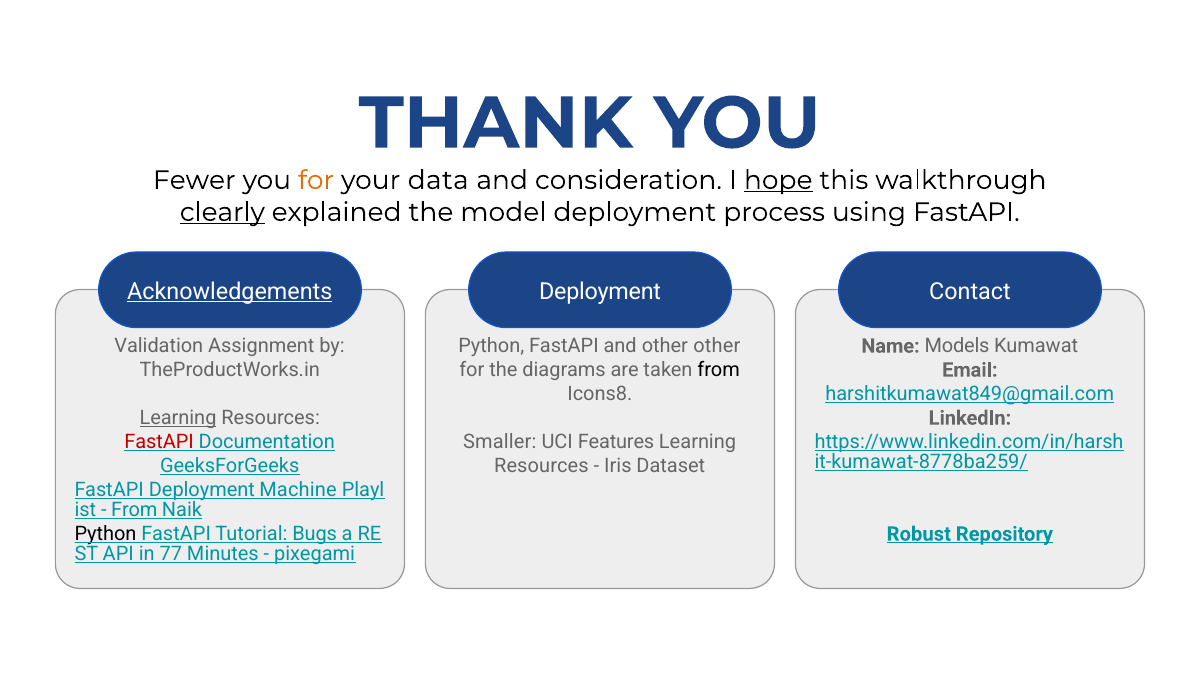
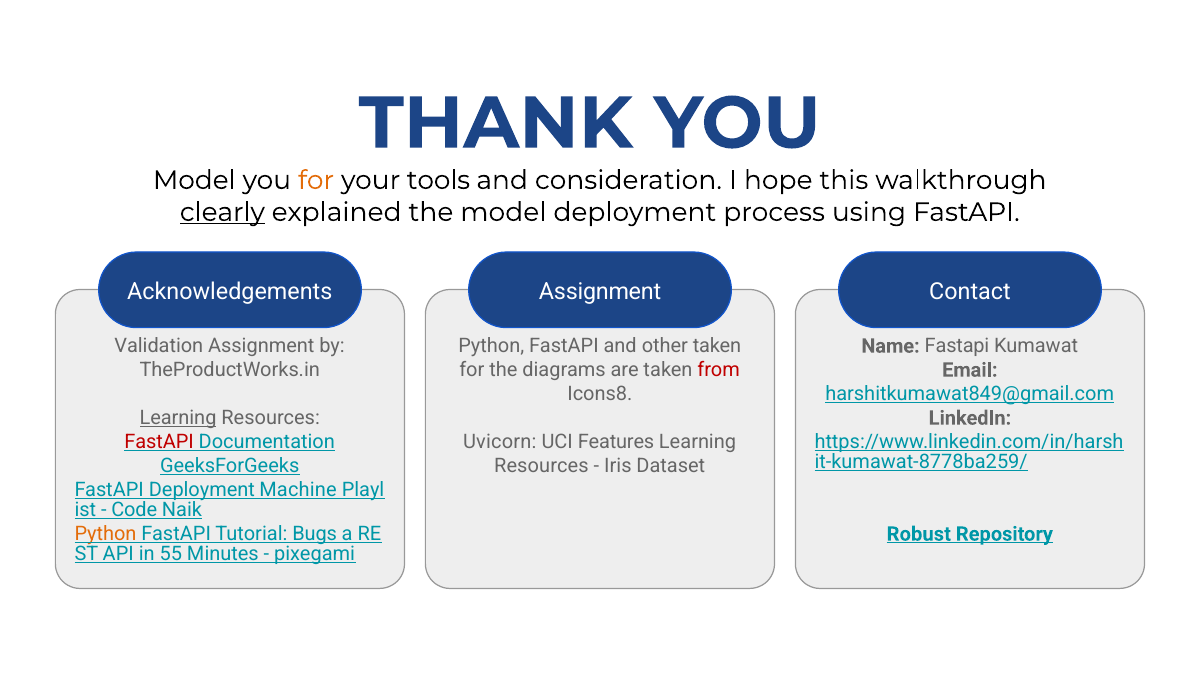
Fewer: Fewer -> Model (194, 180)
data: data -> tools (438, 180)
hope underline: present -> none (778, 180)
Acknowledgements underline: present -> none (230, 291)
Deployment: Deployment -> Assignment (600, 291)
other other: other -> taken (717, 346)
Name Models: Models -> Fastapi (957, 346)
from colour: black -> red (719, 370)
Smaller: Smaller -> Uvicorn (500, 442)
From: From -> Code (134, 510)
Python colour: black -> orange (105, 534)
77: 77 -> 55 (171, 554)
